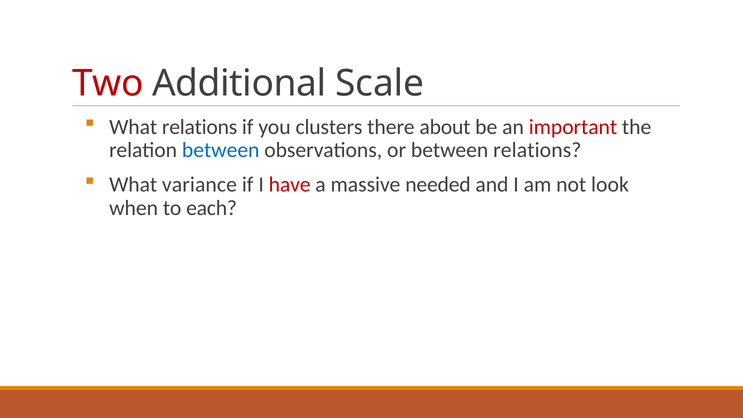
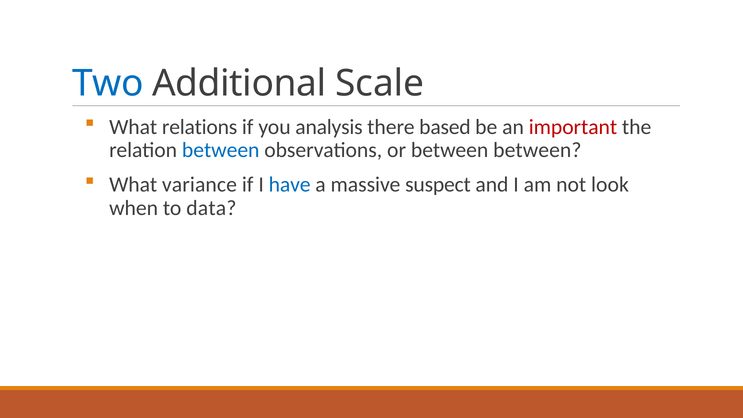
Two colour: red -> blue (108, 83)
clusters: clusters -> analysis (329, 127)
about: about -> based (445, 127)
between relations: relations -> between (537, 150)
have colour: red -> blue (290, 185)
needed: needed -> suspect (438, 185)
each: each -> data (211, 208)
